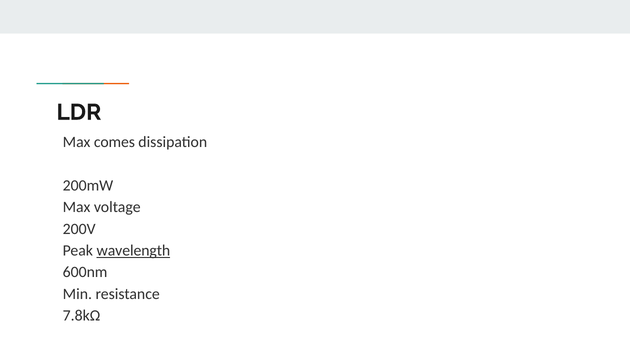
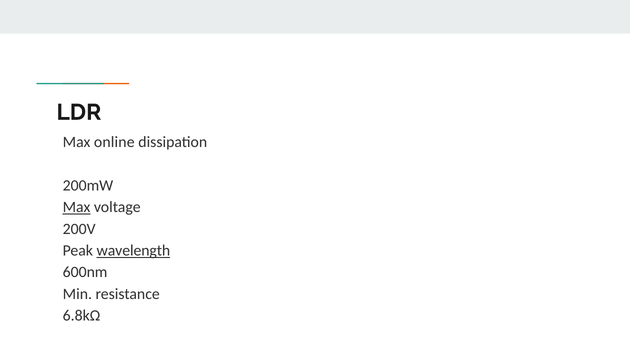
comes: comes -> online (114, 142)
Max underline: none -> present (77, 207)
7.8kΩ: 7.8kΩ -> 6.8kΩ (81, 316)
